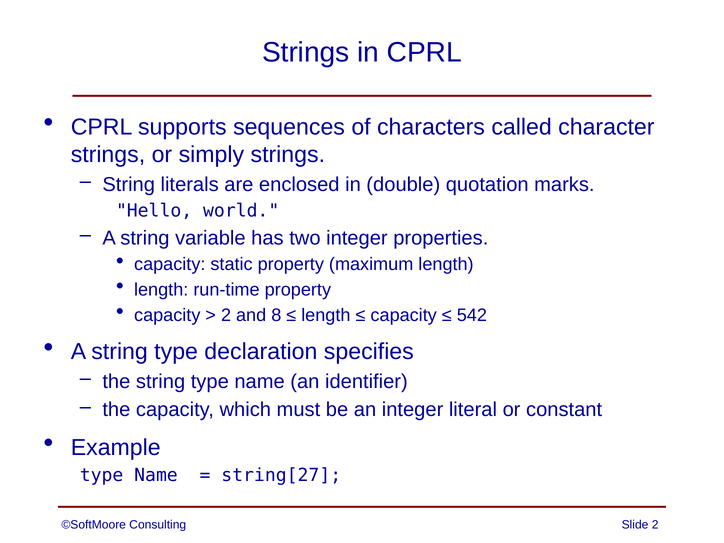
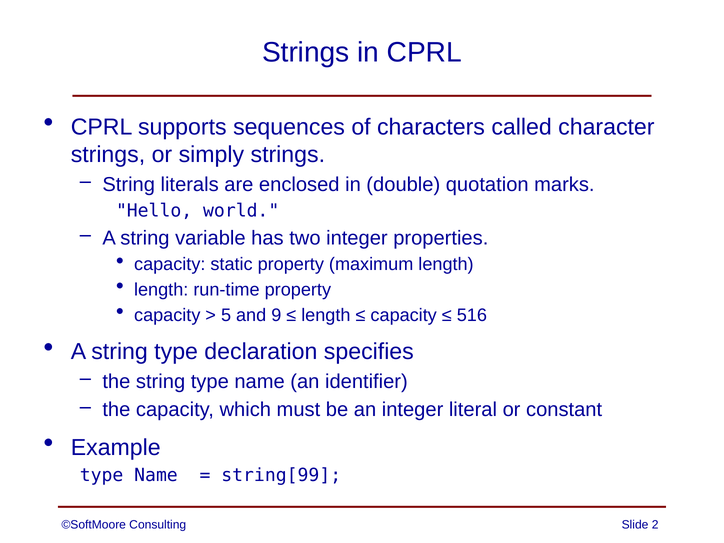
2: 2 -> 5 (226, 315)
8: 8 -> 9 (276, 315)
542: 542 -> 516 (472, 315)
string[27: string[27 -> string[99 (281, 475)
